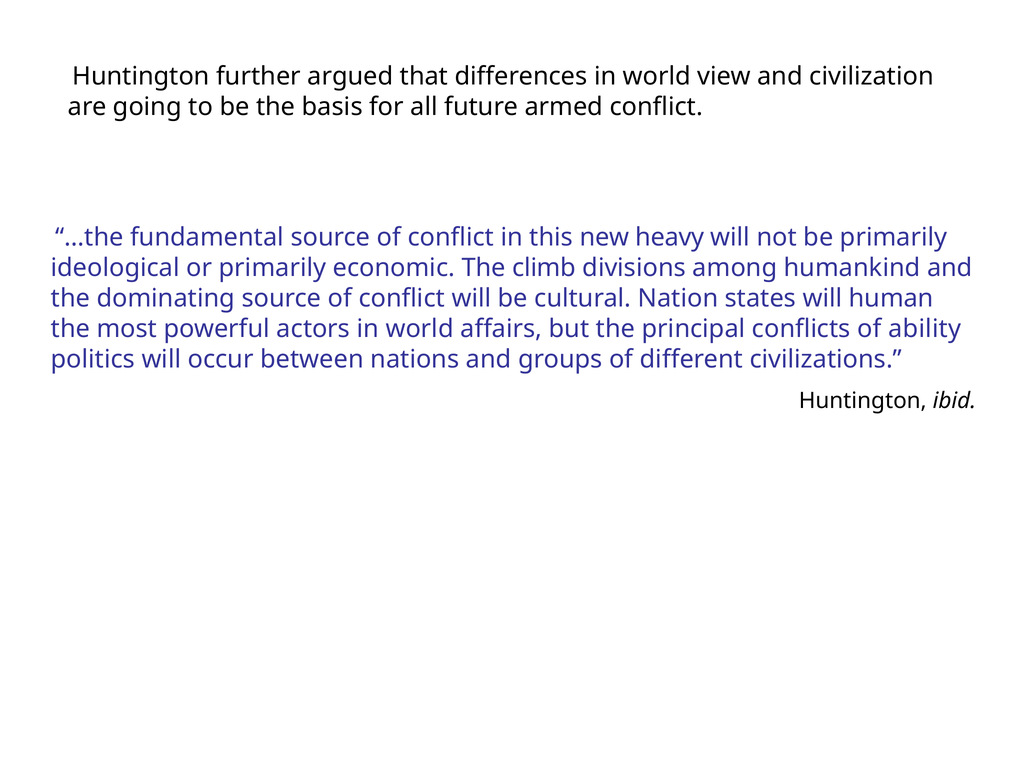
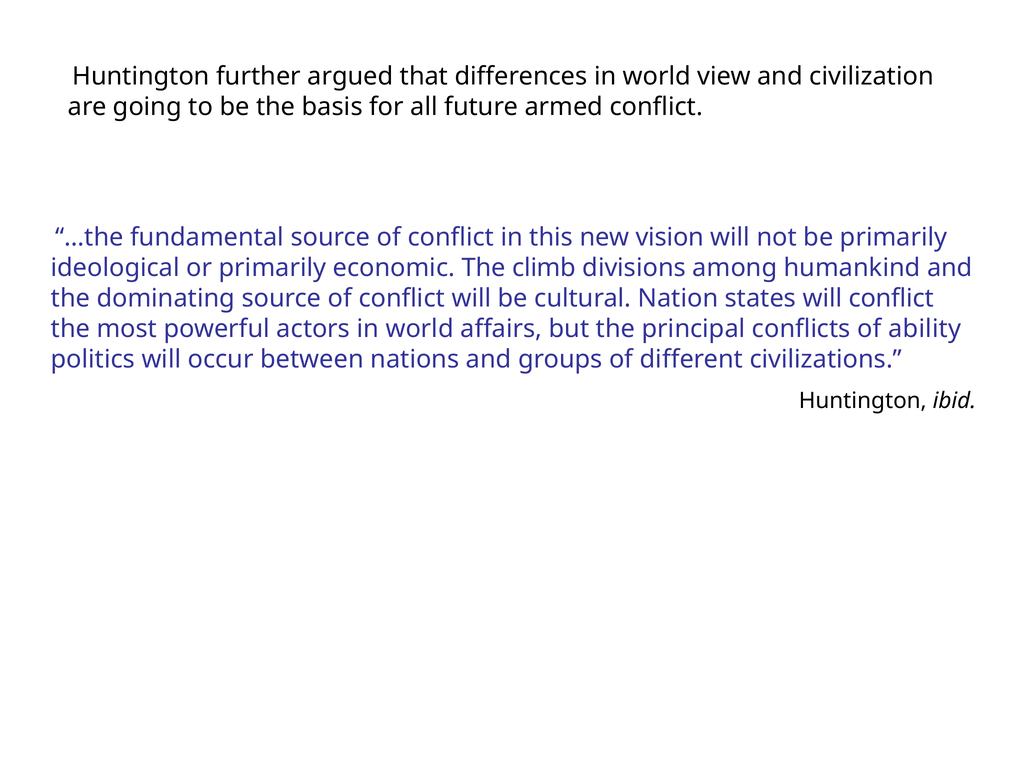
heavy: heavy -> vision (670, 237)
will human: human -> conflict (891, 298)
